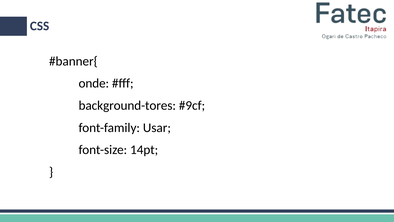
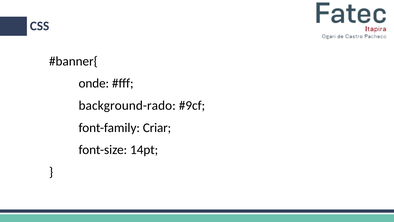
background-tores: background-tores -> background-rado (127, 105)
Usar: Usar -> Criar (157, 127)
